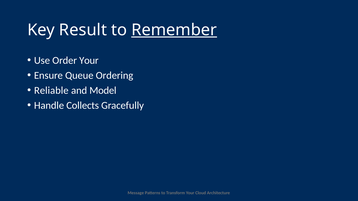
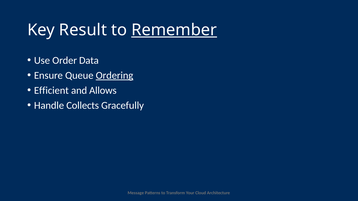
Order Your: Your -> Data (89, 61)
Ordering underline: none -> present (115, 76)
Reliable: Reliable -> Efficient (51, 91)
Model: Model -> Allows (103, 91)
